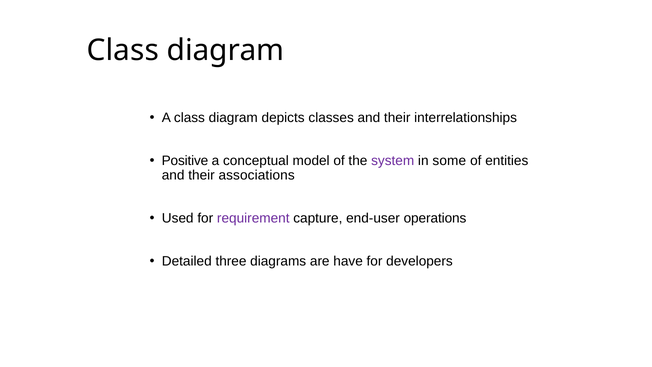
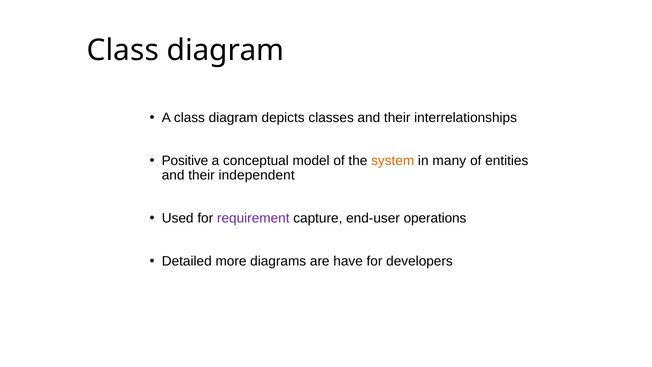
system colour: purple -> orange (393, 161)
some: some -> many (449, 161)
associations: associations -> independent (257, 175)
three: three -> more (231, 261)
